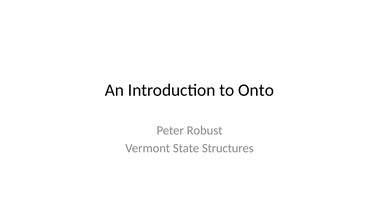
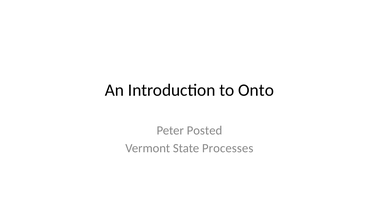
Robust: Robust -> Posted (204, 131)
Structures: Structures -> Processes (228, 148)
